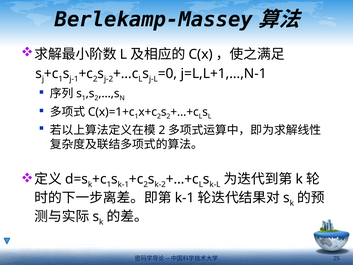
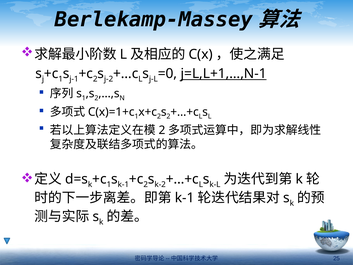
j=L,L+1,…,N-1 underline: none -> present (224, 74)
